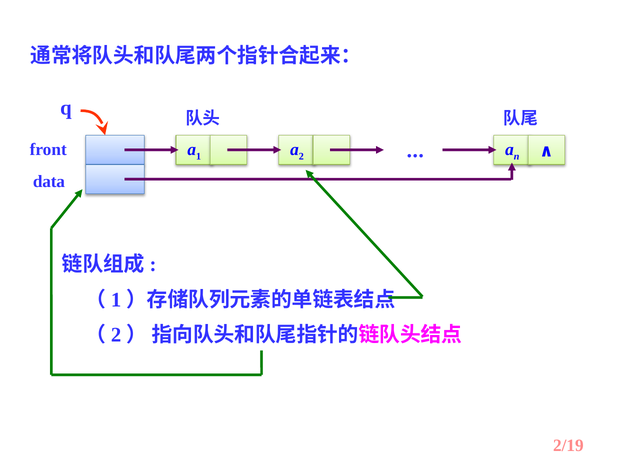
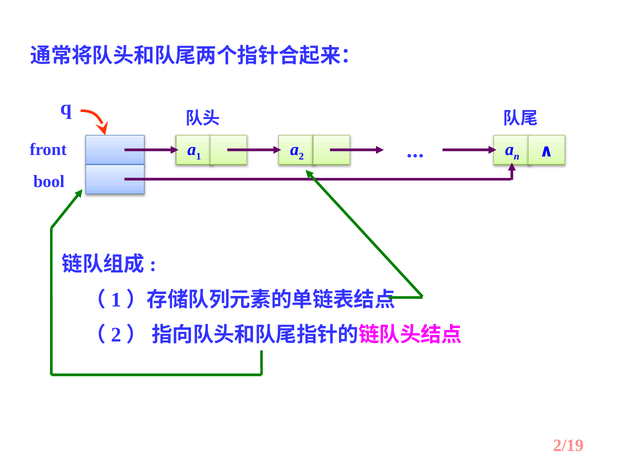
data: data -> bool (49, 181)
